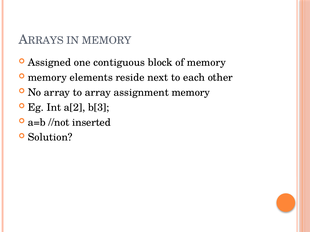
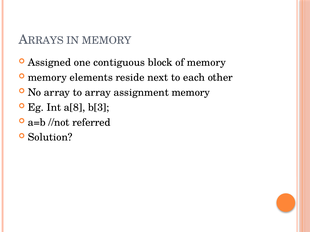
a[2: a[2 -> a[8 (75, 108)
inserted: inserted -> referred (91, 123)
